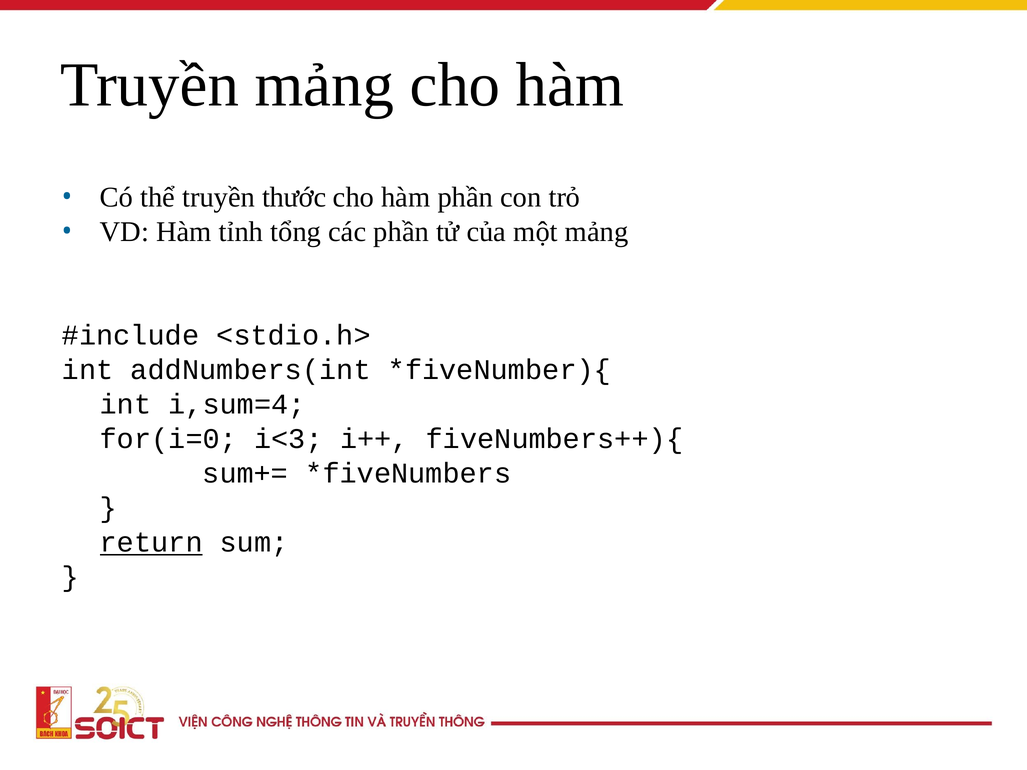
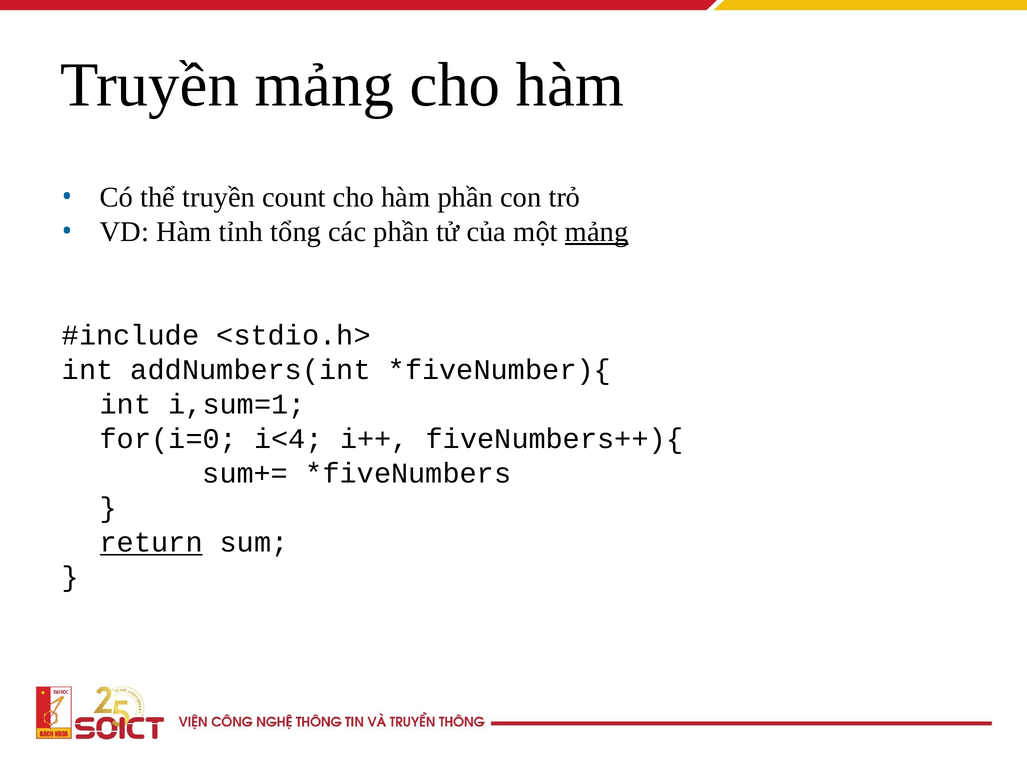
thước: thước -> count (294, 197)
mảng underline: none -> present (597, 232)
i,sum=4: i,sum=4 -> i,sum=1 (237, 404)
i<3: i<3 -> i<4 (288, 439)
